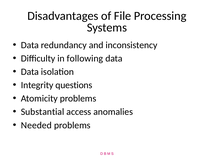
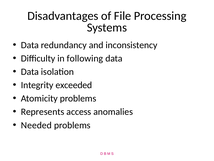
questions: questions -> exceeded (74, 85)
Substantial: Substantial -> Represents (43, 111)
